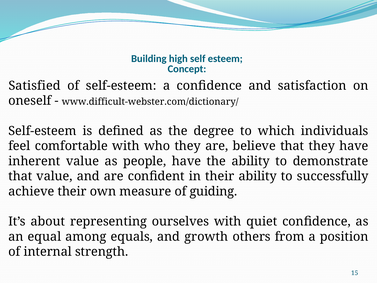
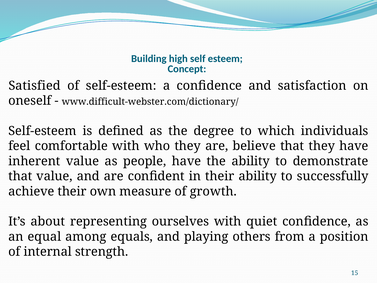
guiding: guiding -> growth (213, 191)
growth: growth -> playing (206, 236)
